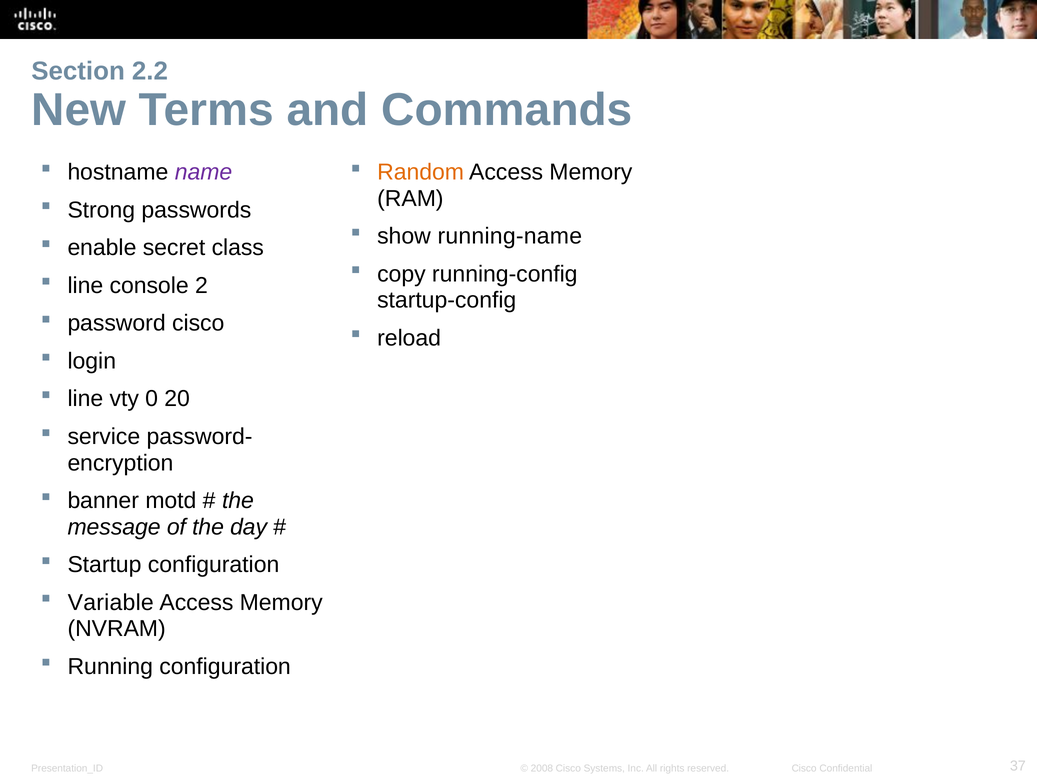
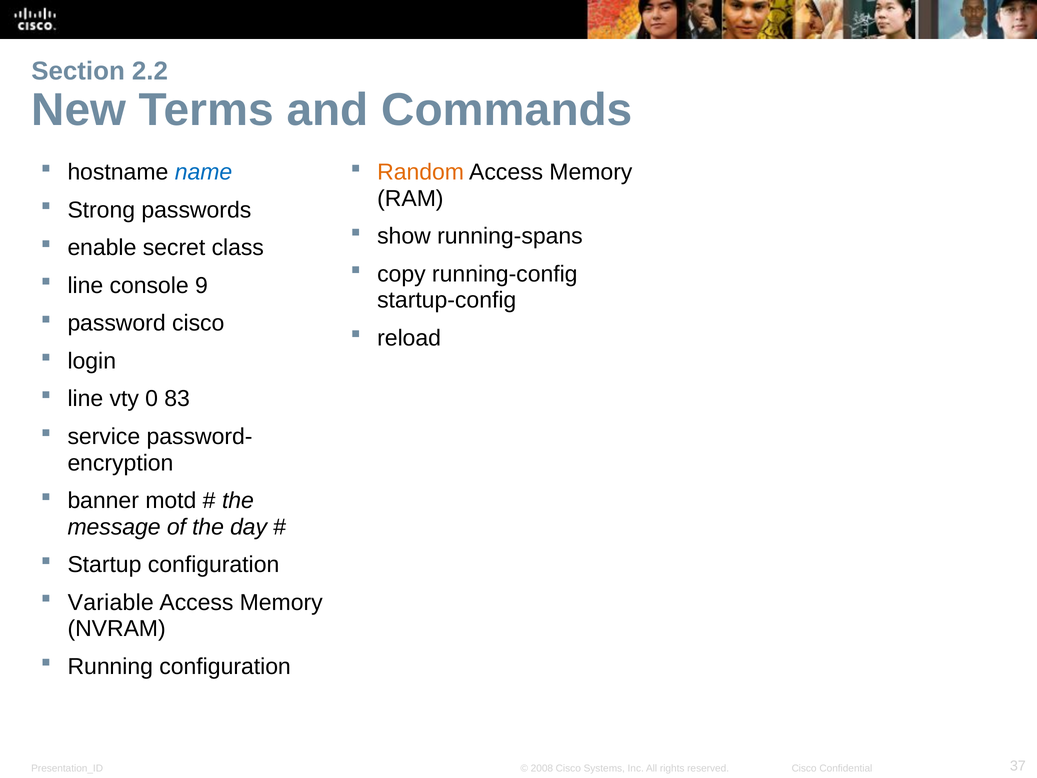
name colour: purple -> blue (204, 172)
running-name: running-name -> running-spans (510, 236)
2: 2 -> 9 (201, 285)
20: 20 -> 83 (177, 399)
